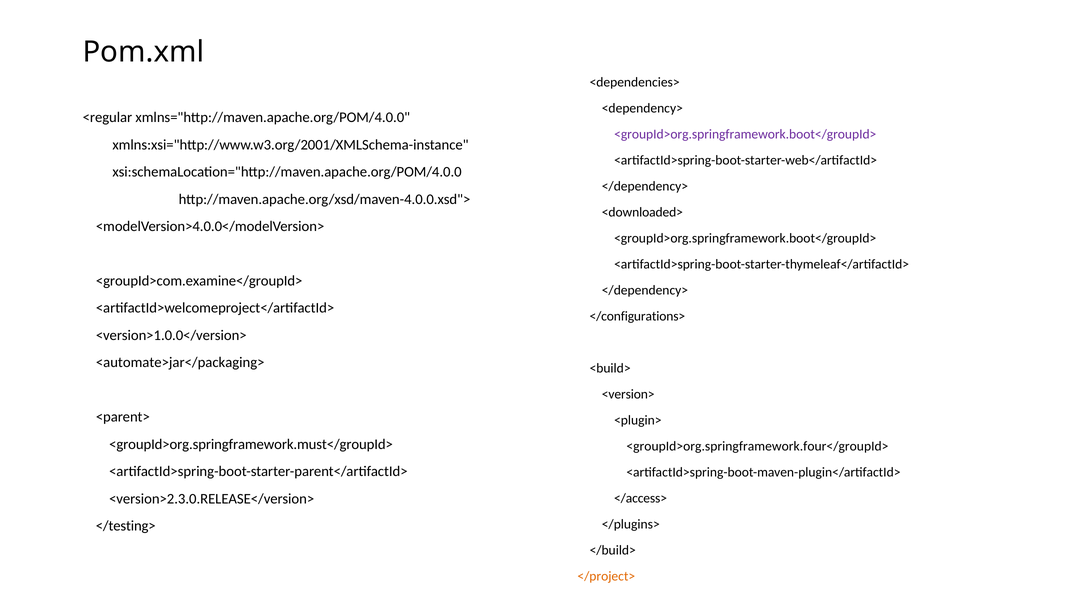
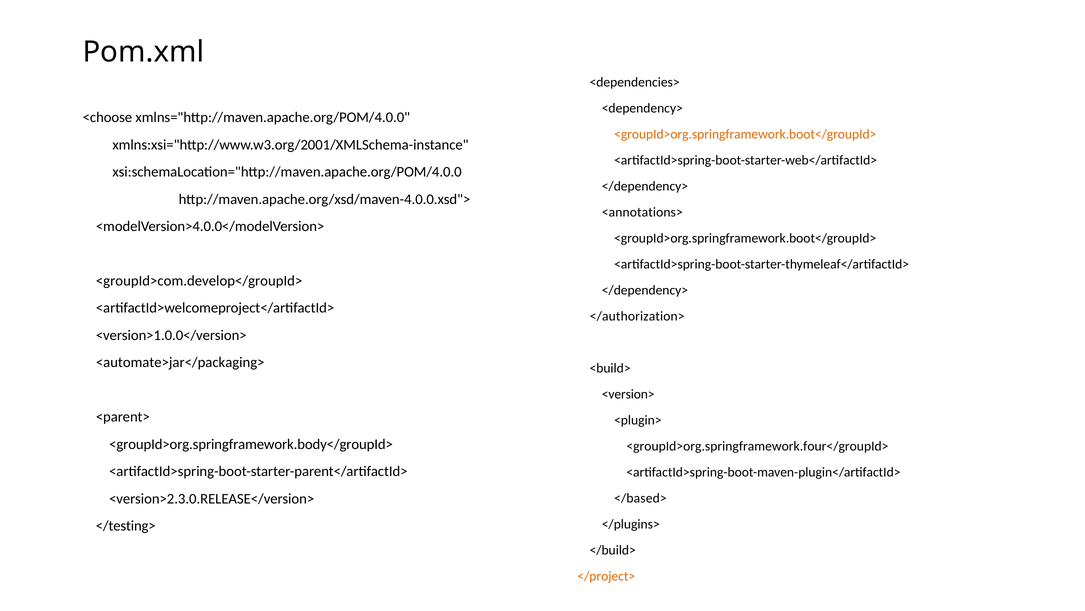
<regular: <regular -> <choose (107, 117)
<groupId>org.springframework.boot</groupId> colour: purple -> orange (745, 134)
<downloaded>: <downloaded> -> <annotations> (642, 212)
<groupId>com.examine</groupId>: <groupId>com.examine</groupId> -> <groupId>com.develop</groupId> (199, 281)
</configurations>: </configurations> -> </authorization> (637, 316)
<groupId>org.springframework.must</groupId>: <groupId>org.springframework.must</groupId> -> <groupId>org.springframework.body</groupId> (251, 444)
</access>: </access> -> </based> (640, 498)
